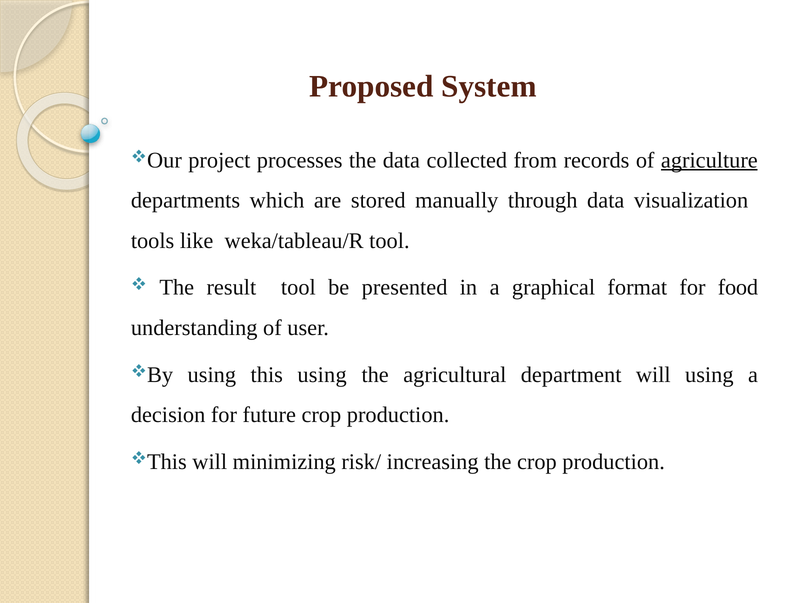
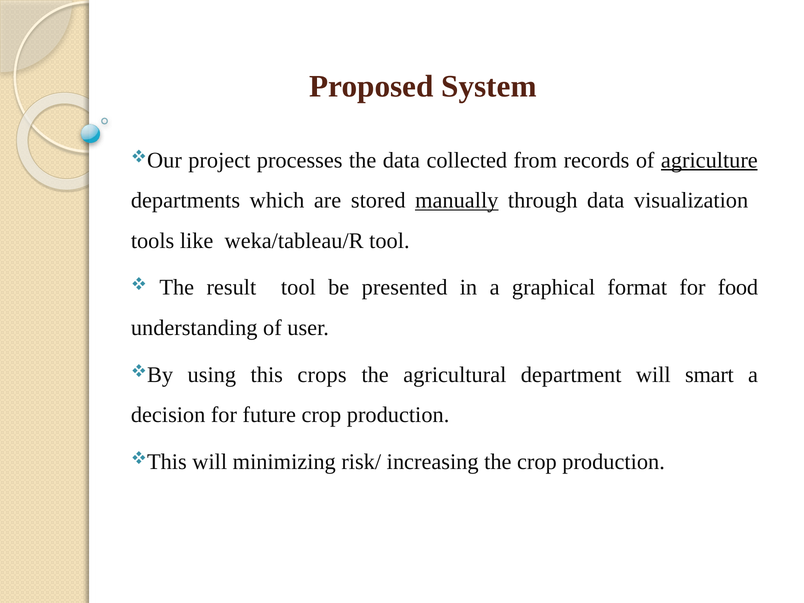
manually underline: none -> present (457, 200)
this using: using -> crops (322, 375)
will using: using -> smart (709, 375)
